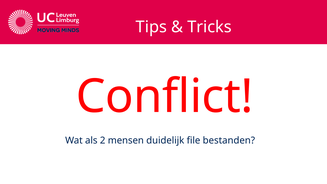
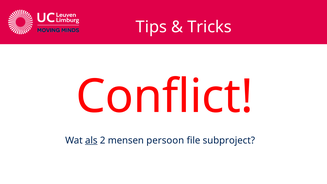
als underline: none -> present (91, 140)
duidelijk: duidelijk -> persoon (165, 140)
bestanden: bestanden -> subproject (229, 140)
